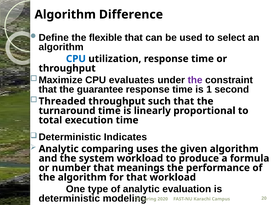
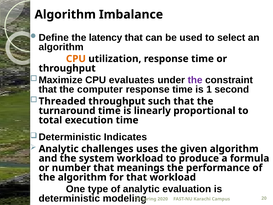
Difference: Difference -> Imbalance (131, 14)
flexible: flexible -> latency (106, 38)
CPU colour: blue -> orange (76, 59)
guarantee: guarantee -> computer (100, 89)
comparing: comparing -> challenges (107, 149)
